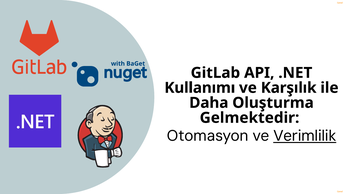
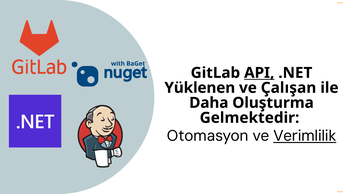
API underline: none -> present (259, 73)
Kullanımı: Kullanımı -> Yüklenen (200, 88)
Karşılık: Karşılık -> Çalışan (289, 88)
